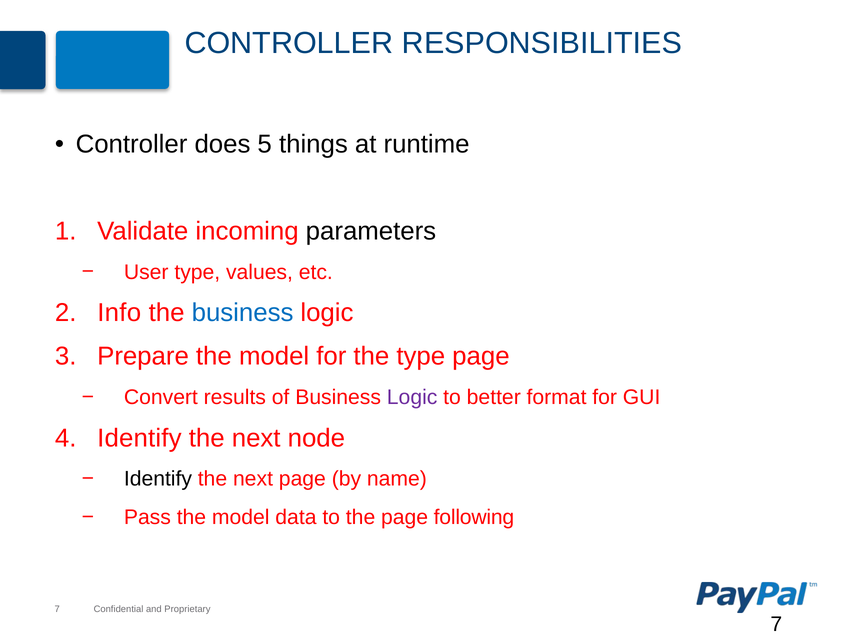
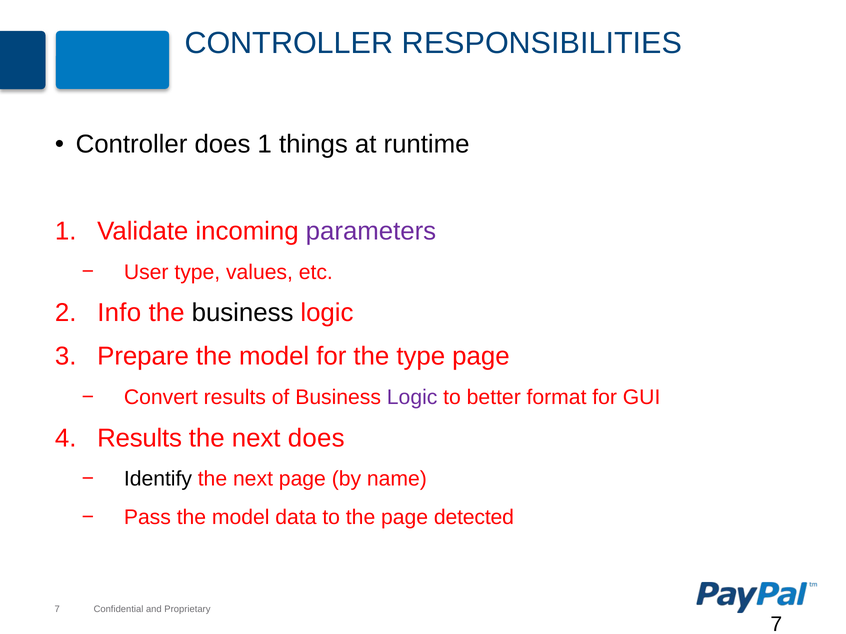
does 5: 5 -> 1 (265, 144)
parameters colour: black -> purple (371, 231)
business colour: blue -> black (243, 313)
4 Identify: Identify -> Results (140, 438)
next node: node -> does (316, 438)
following: following -> detected (474, 517)
